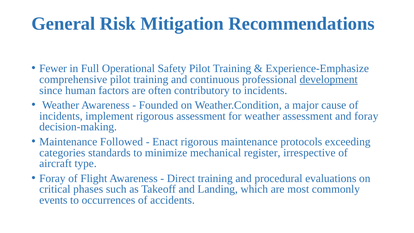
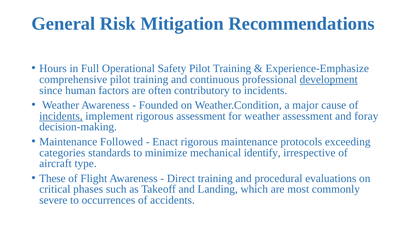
Fewer: Fewer -> Hours (53, 69)
incidents underline: none -> present (61, 116)
register: register -> identify (262, 153)
Foray: Foray -> These (52, 178)
events: events -> severe (53, 200)
